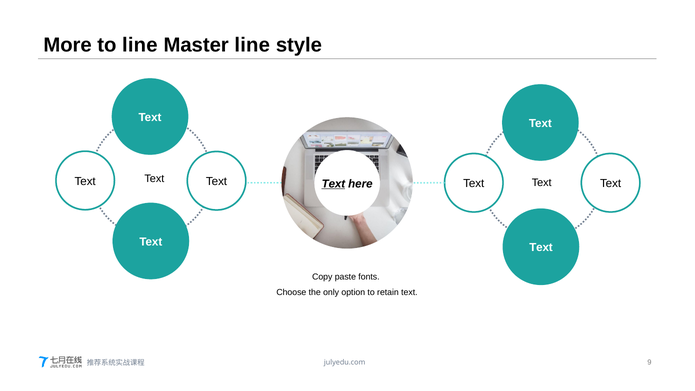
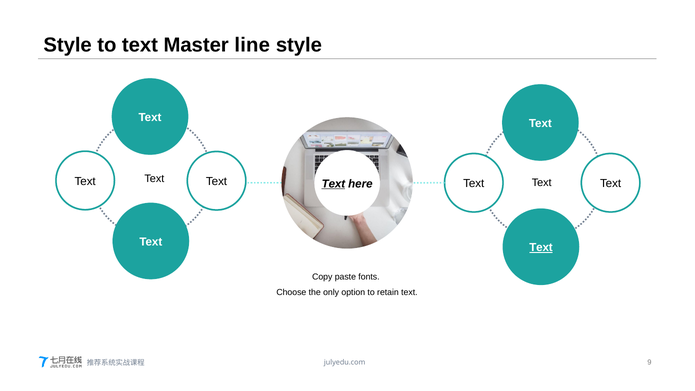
More: More -> Style (68, 45)
to line: line -> text (140, 45)
Text underline: none -> present (541, 248)
